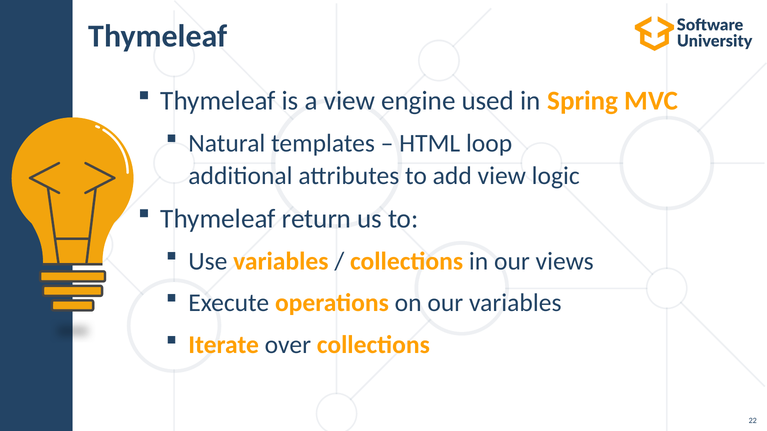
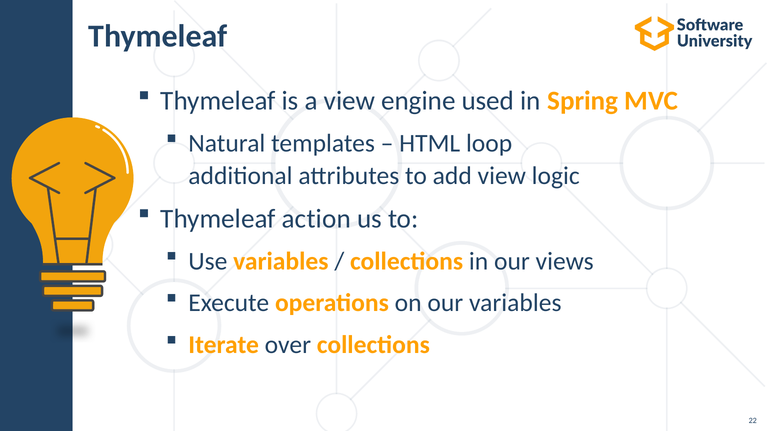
return: return -> action (316, 219)
